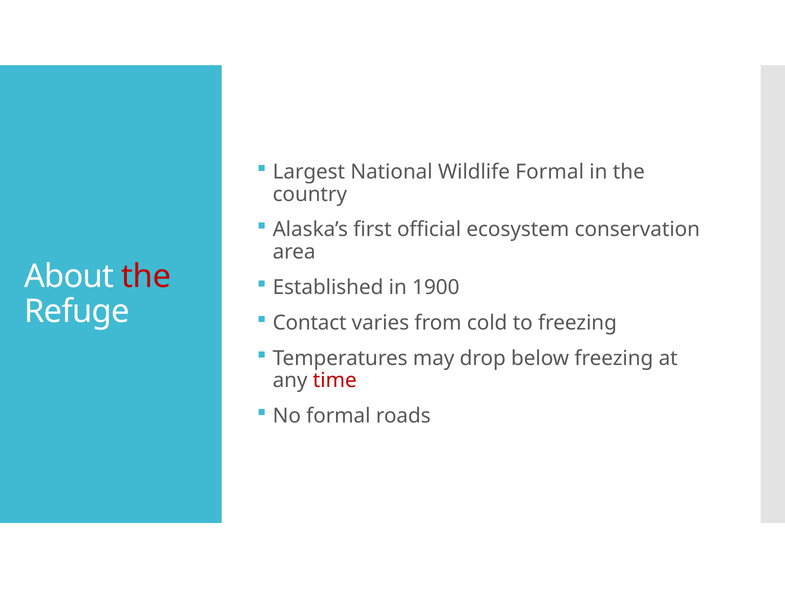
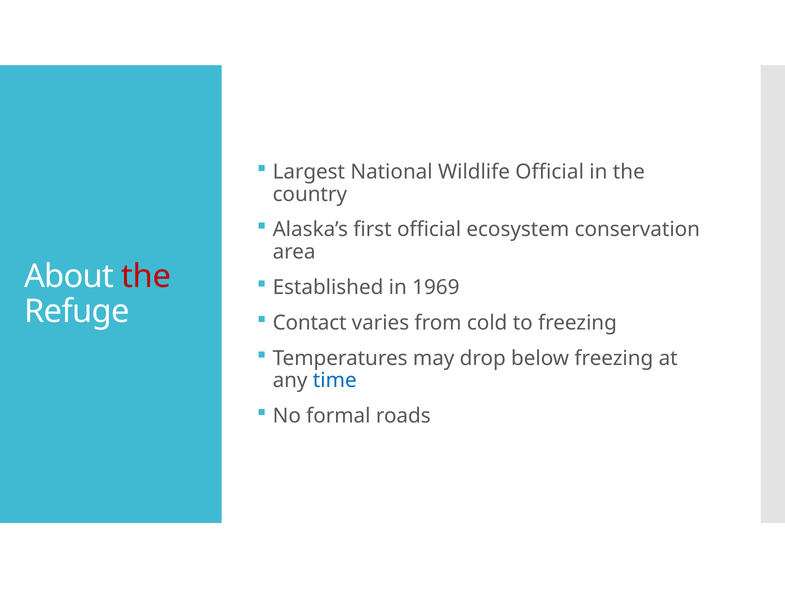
Wildlife Formal: Formal -> Official (550, 172)
1900: 1900 -> 1969 (436, 287)
time colour: red -> blue (335, 380)
